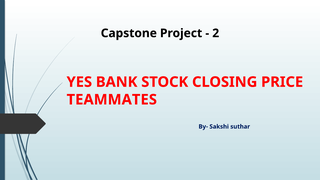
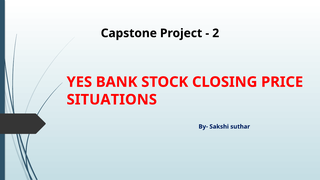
TEAMMATES: TEAMMATES -> SITUATIONS (112, 100)
